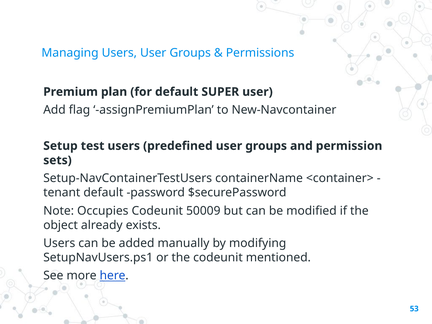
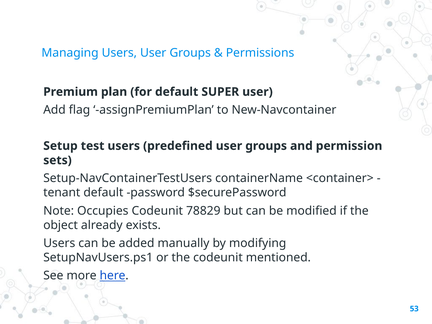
50009: 50009 -> 78829 (203, 211)
